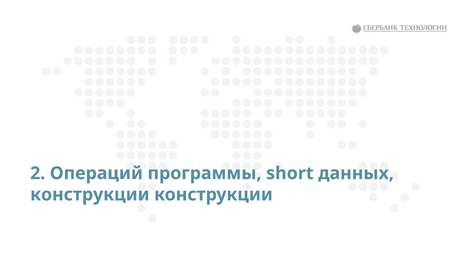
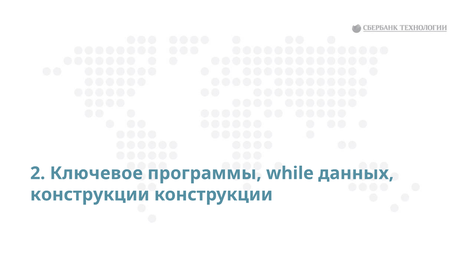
Операций: Операций -> Ключевое (96, 173)
short: short -> while (290, 173)
